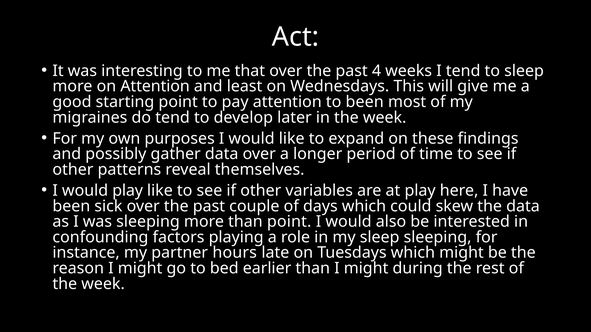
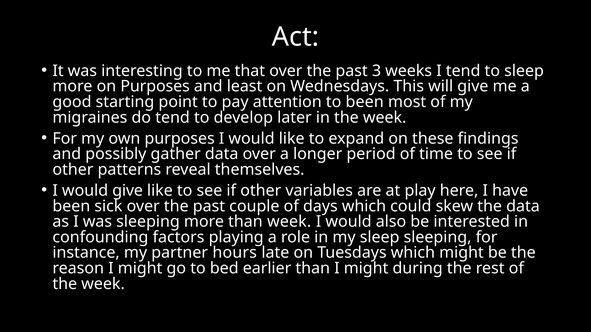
4: 4 -> 3 (377, 71)
on Attention: Attention -> Purposes (155, 86)
would play: play -> give (128, 191)
than point: point -> week (289, 222)
